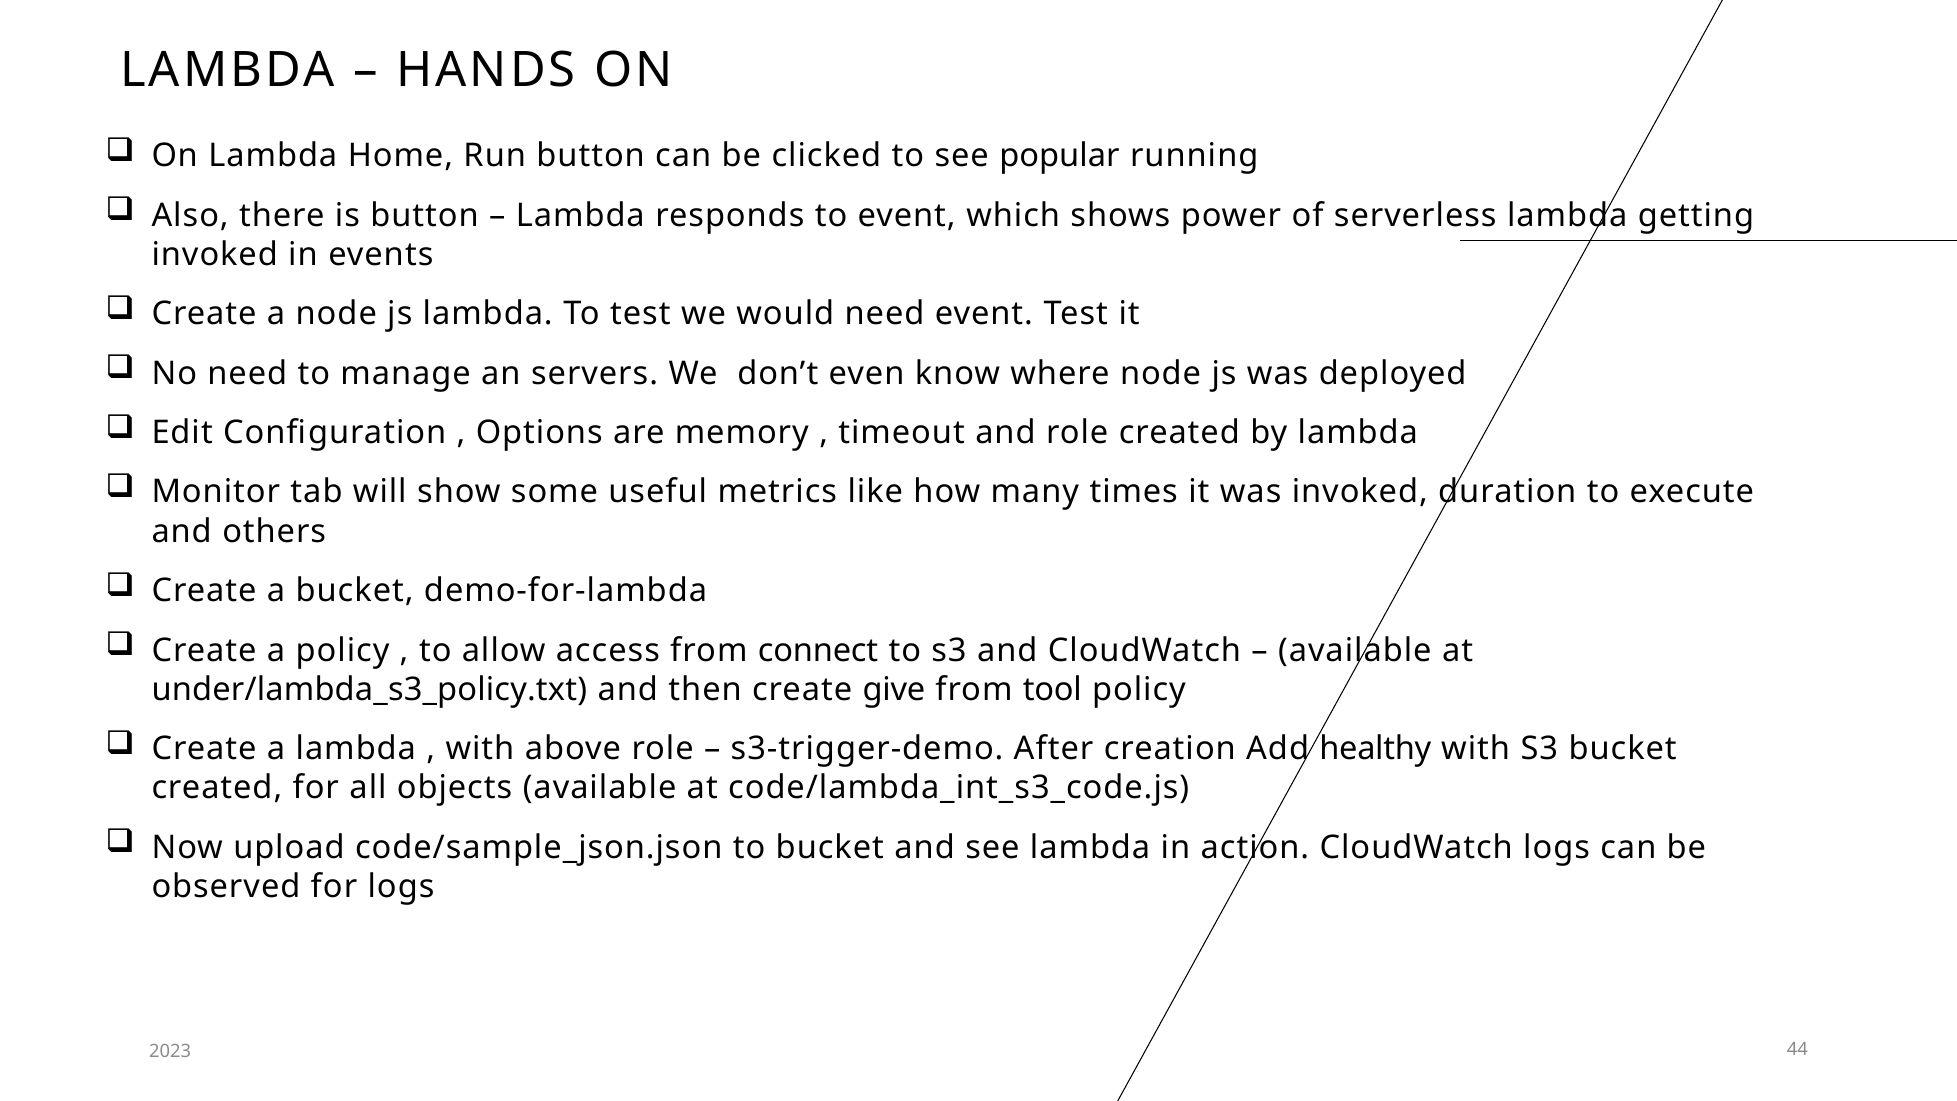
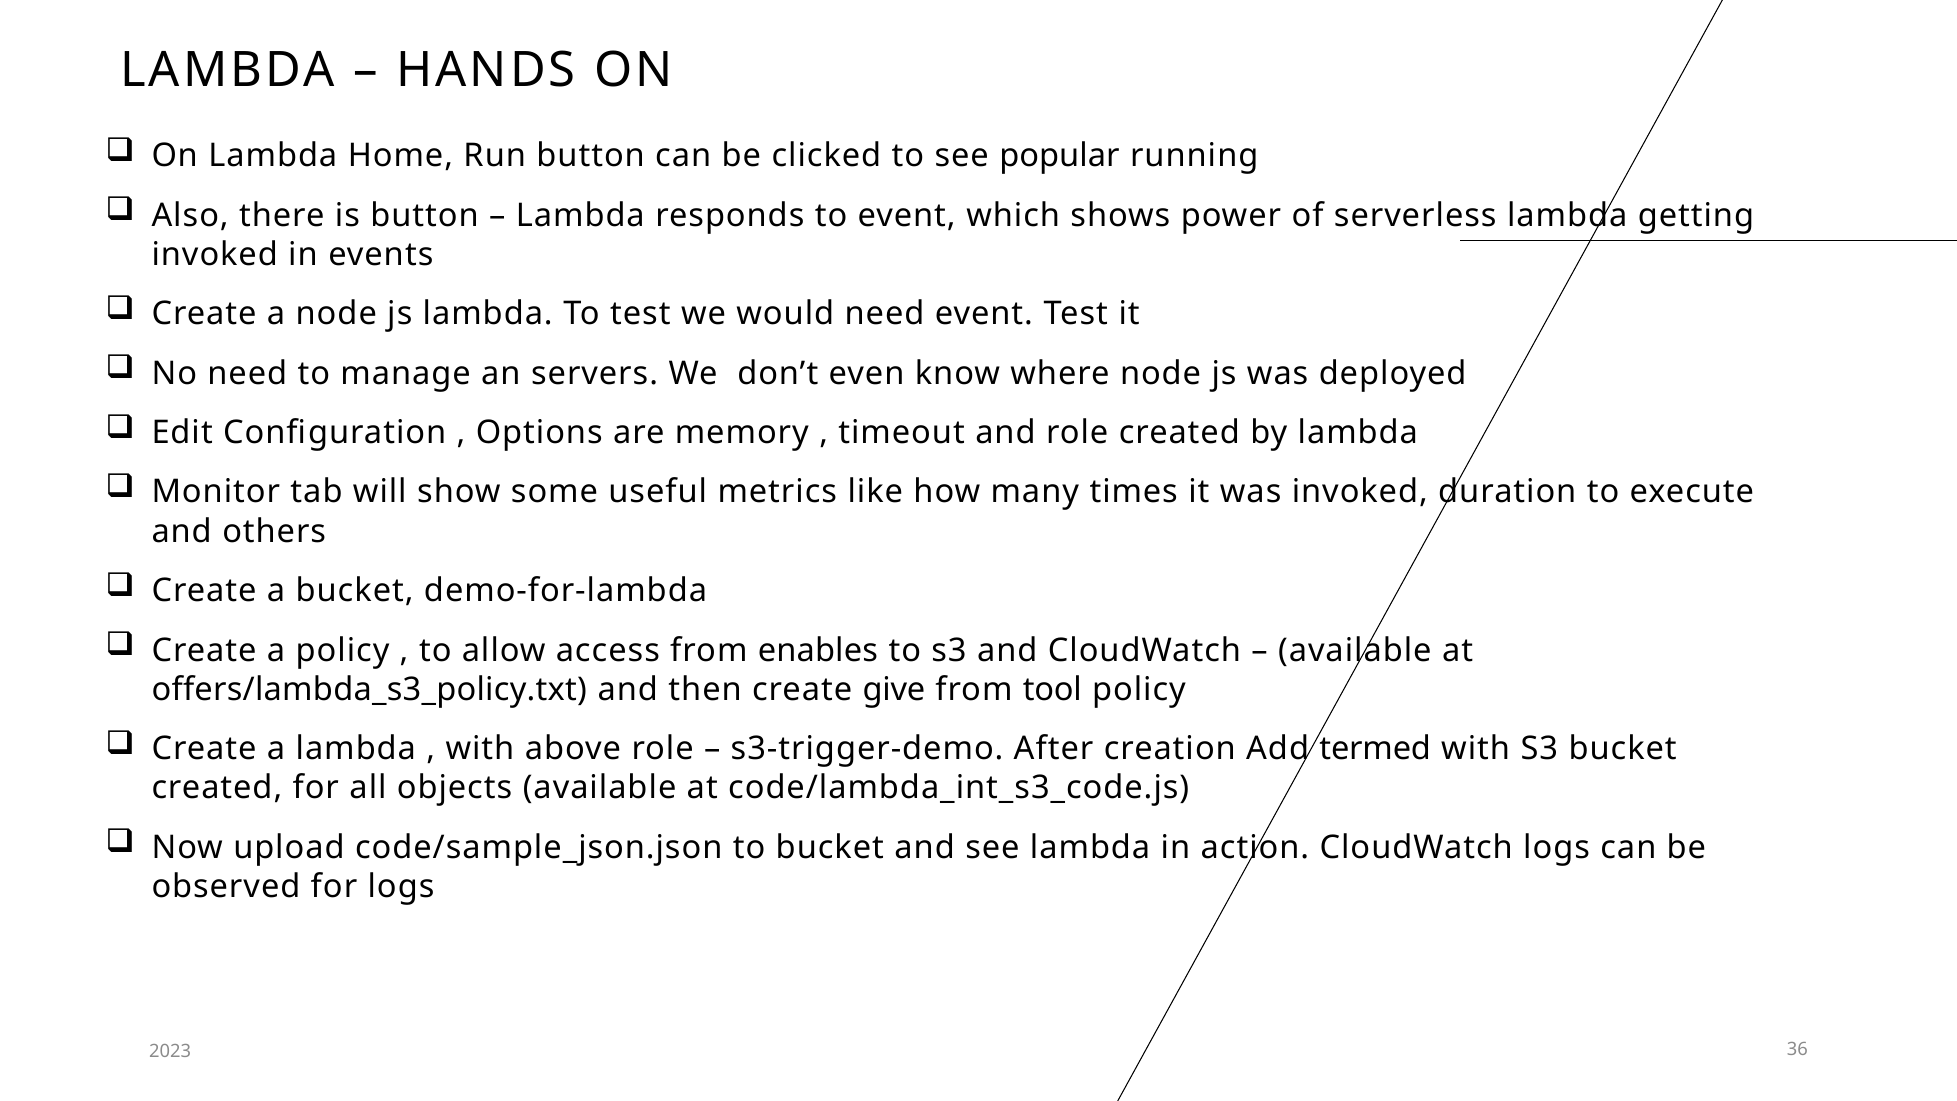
connect: connect -> enables (818, 650)
under/lambda_s3_policy.txt: under/lambda_s3_policy.txt -> offers/lambda_s3_policy.txt (369, 689)
healthy: healthy -> termed (1375, 749)
44: 44 -> 36 (1797, 1049)
